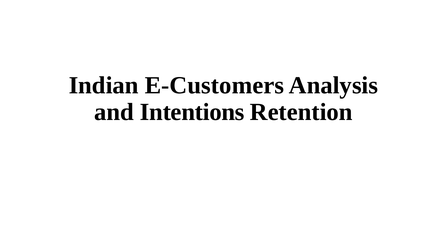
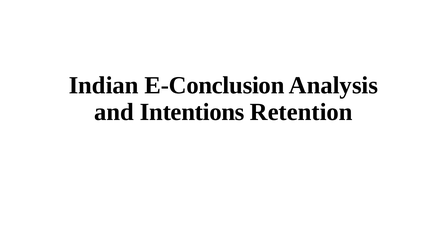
E-Customers: E-Customers -> E-Conclusion (215, 85)
